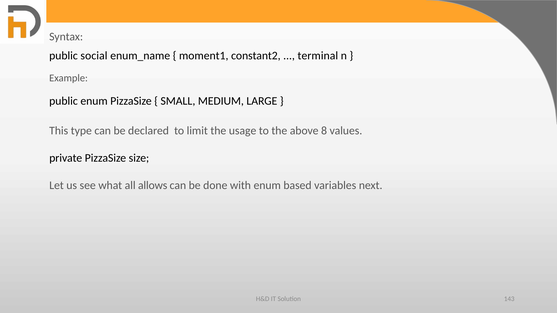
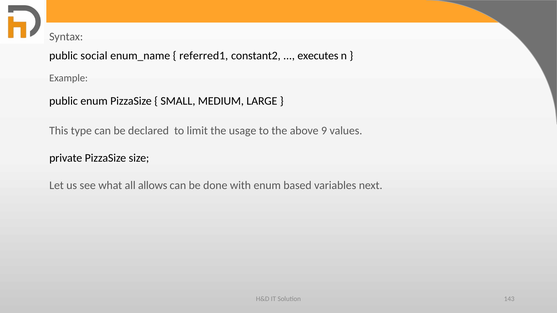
moment1: moment1 -> referred1 (204, 56)
terminal: terminal -> executes (318, 56)
8: 8 -> 9 (324, 131)
